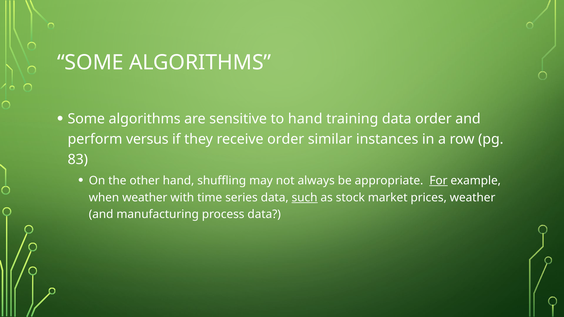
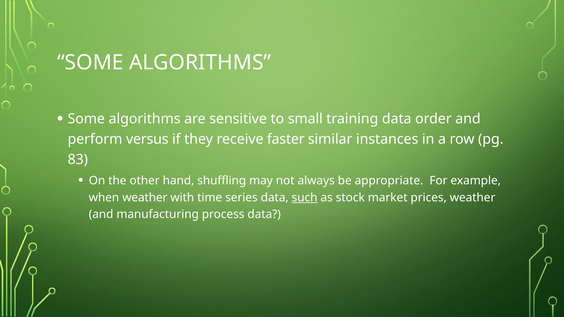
to hand: hand -> small (305, 119)
receive order: order -> faster (286, 139)
For underline: present -> none (438, 181)
